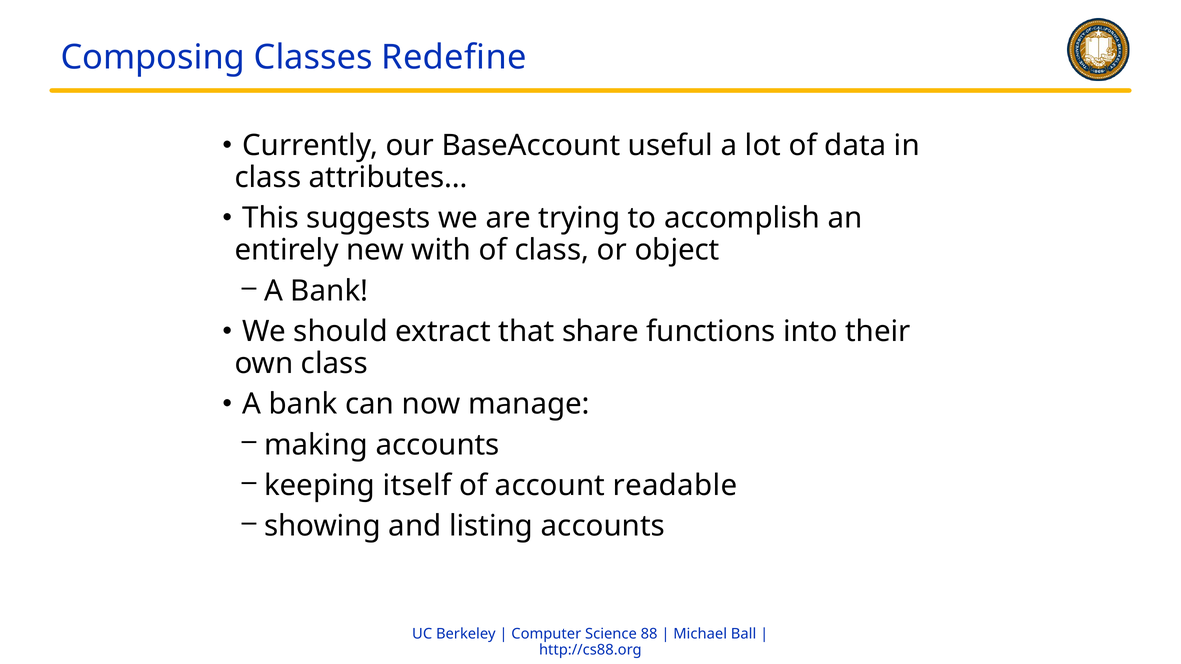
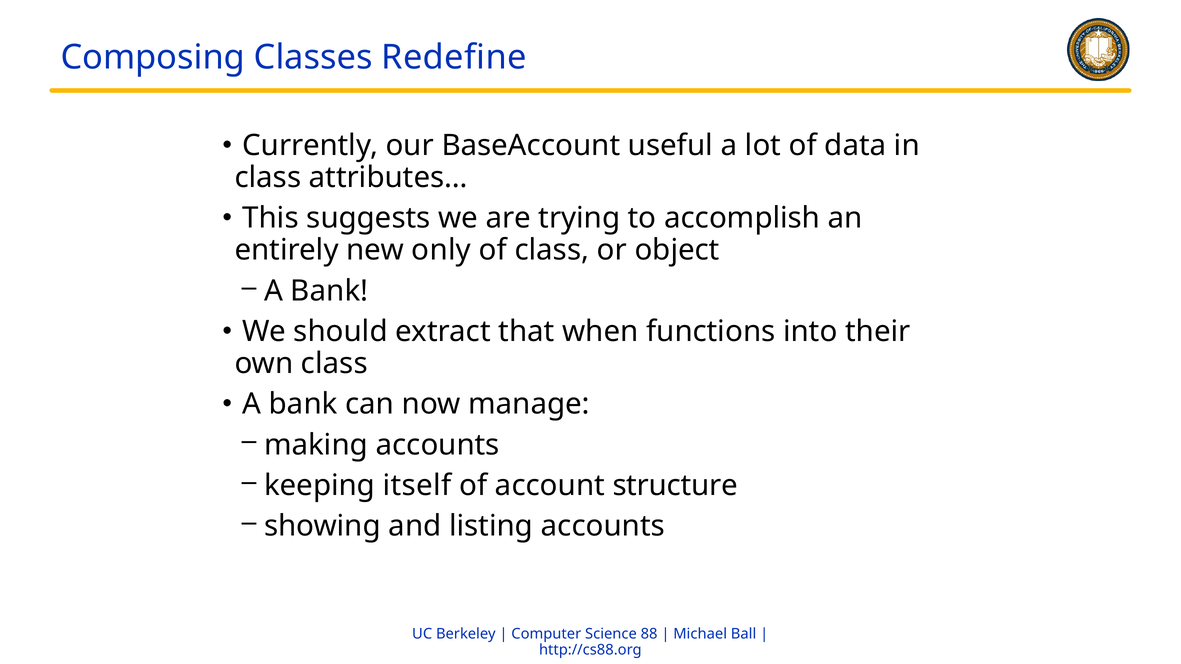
with: with -> only (441, 250)
share: share -> when (600, 332)
readable: readable -> structure (675, 486)
